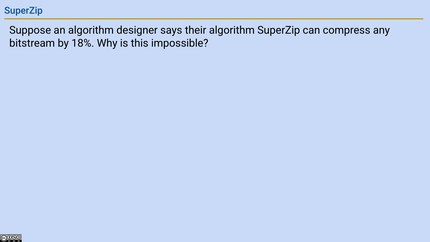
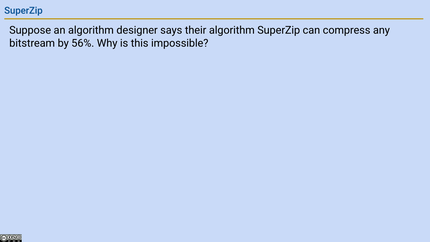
18%: 18% -> 56% (83, 43)
